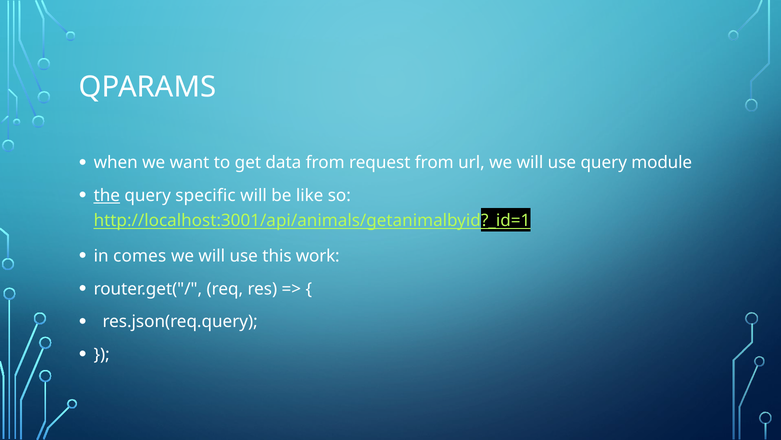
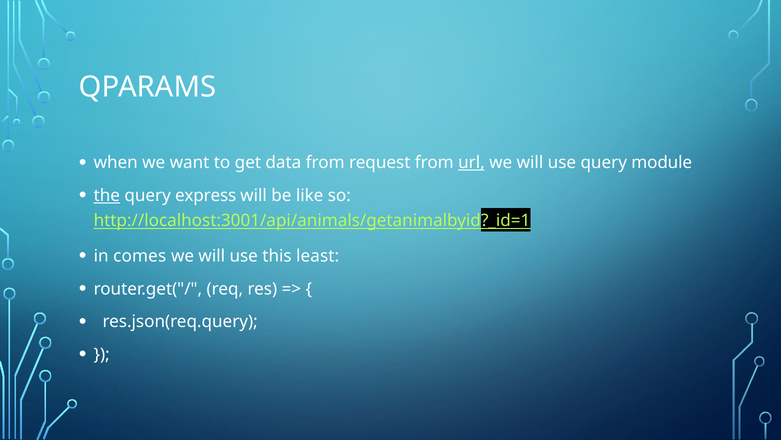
url underline: none -> present (471, 163)
specific: specific -> express (206, 195)
work: work -> least (318, 256)
